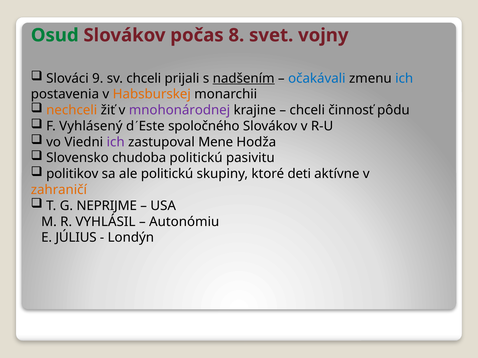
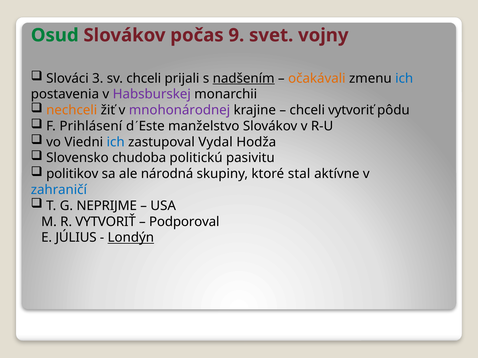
8: 8 -> 9 (236, 35)
9: 9 -> 3 (98, 78)
očakávali colour: blue -> orange (317, 78)
Habsburskej colour: orange -> purple (152, 94)
chceli činnosť: činnosť -> vytvoriť (351, 110)
Vyhlásený: Vyhlásený -> Prihlásení (91, 126)
spoločného: spoločného -> manželstvo (204, 126)
ich colour: purple -> blue (116, 142)
Mene: Mene -> Vydal (216, 142)
ale politickú: politickú -> národná (167, 174)
deti: deti -> stal (299, 174)
zahraničí colour: orange -> blue (59, 190)
R VYHLÁSIL: VYHLÁSIL -> VYTVORIŤ (106, 222)
Autonómiu: Autonómiu -> Podporoval (184, 222)
Londýn underline: none -> present (131, 238)
